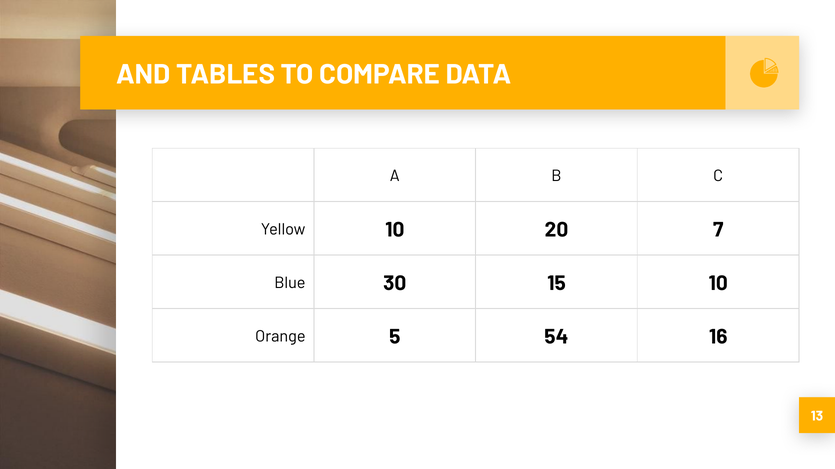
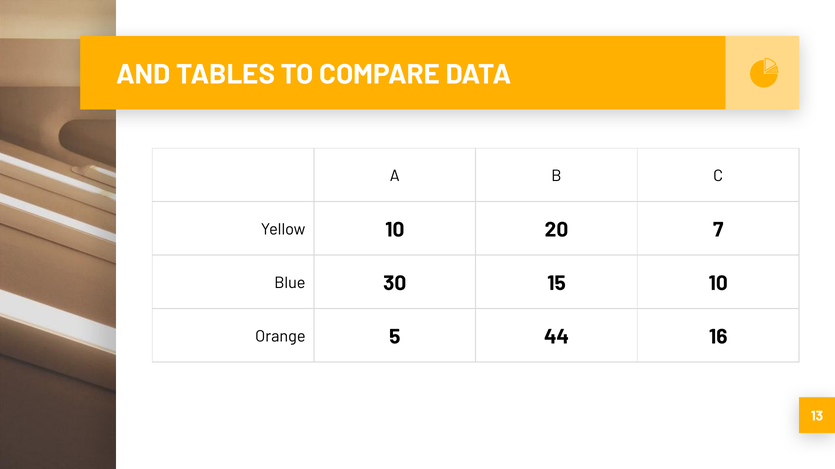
54: 54 -> 44 (557, 337)
